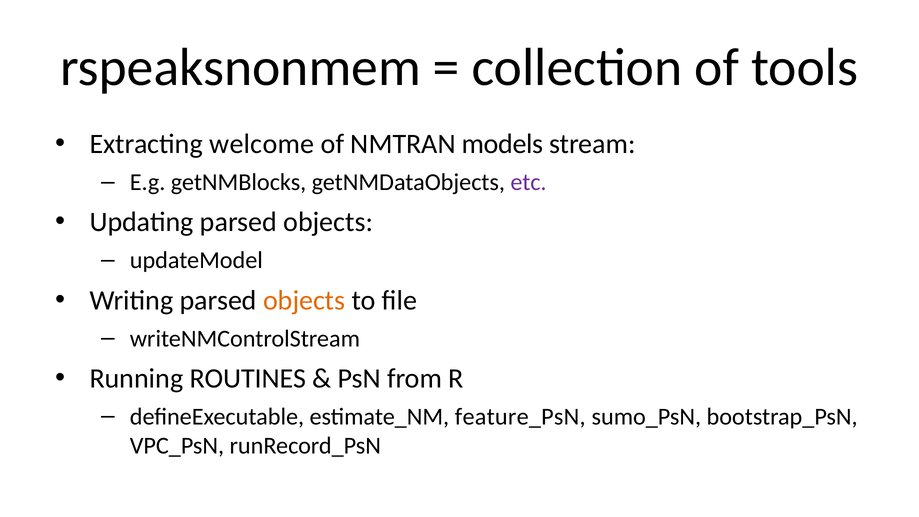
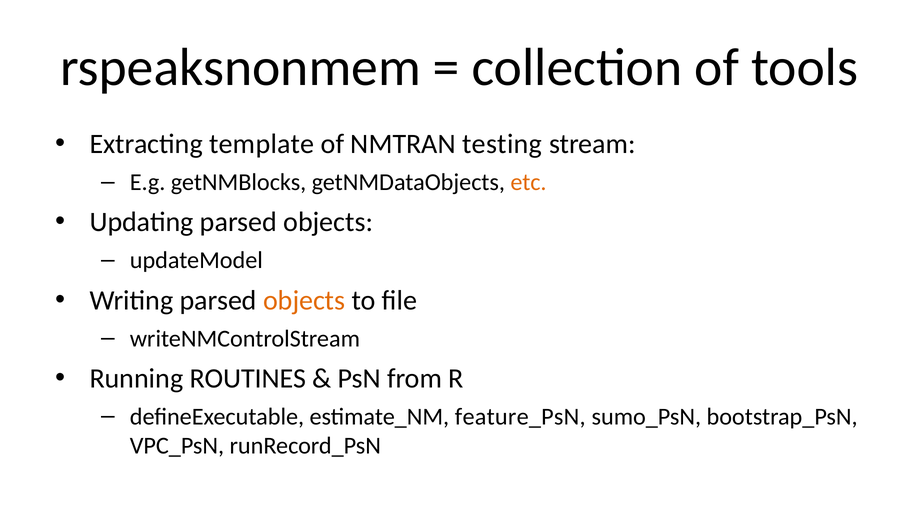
welcome: welcome -> template (262, 144)
models: models -> testing (502, 144)
etc colour: purple -> orange (529, 182)
